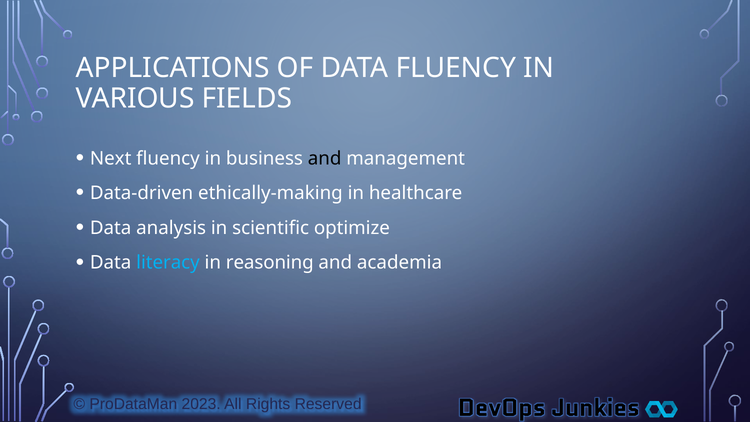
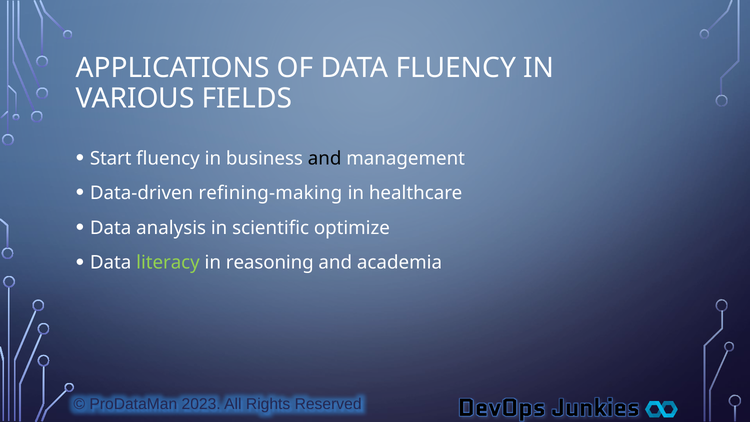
Next: Next -> Start (111, 158)
ethically-making: ethically-making -> refining-making (270, 193)
literacy colour: light blue -> light green (168, 263)
